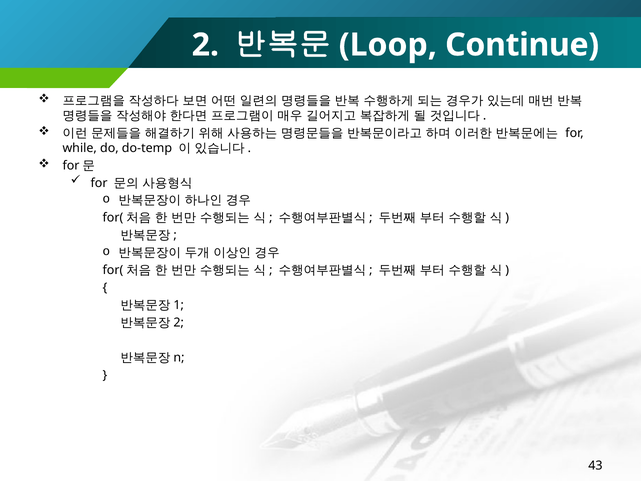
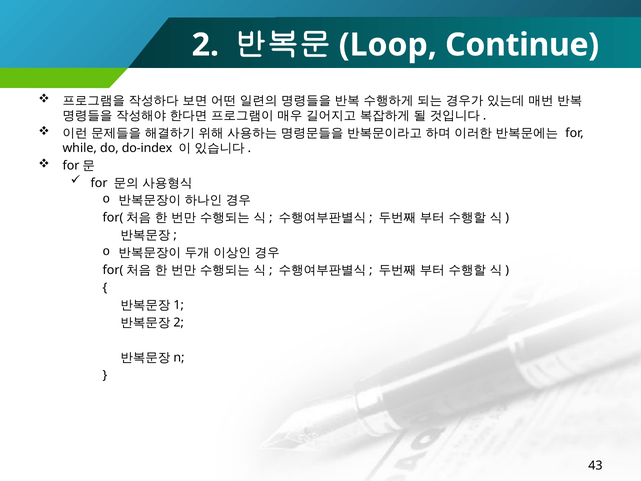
do-temp: do-temp -> do-index (147, 148)
